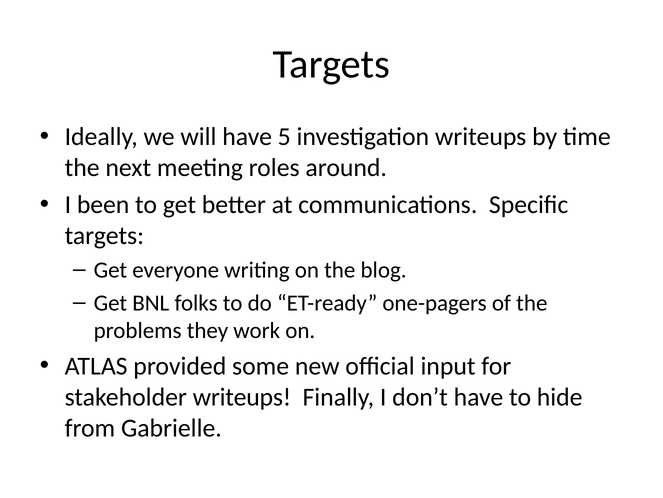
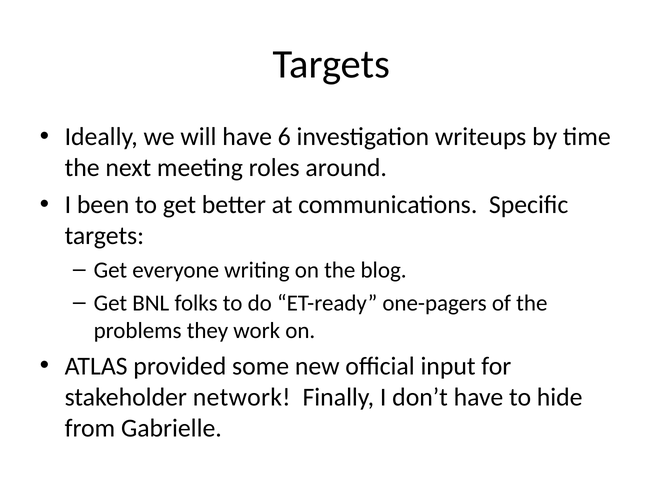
5: 5 -> 6 (284, 137)
stakeholder writeups: writeups -> network (242, 396)
